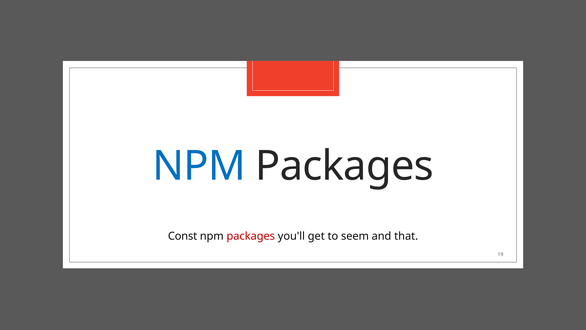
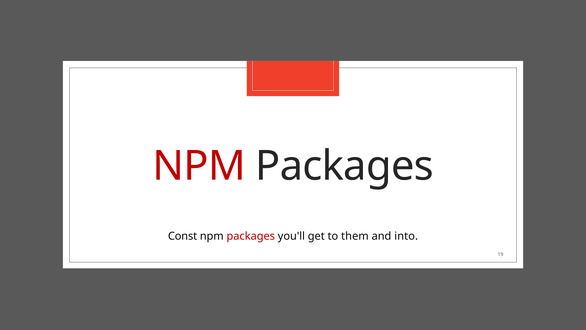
NPM colour: blue -> red (199, 166)
seem: seem -> them (355, 236)
that: that -> into (406, 236)
